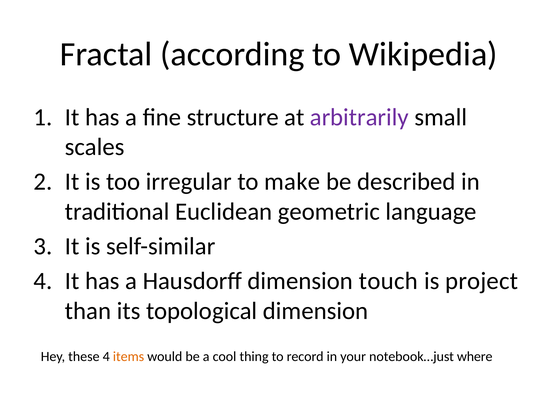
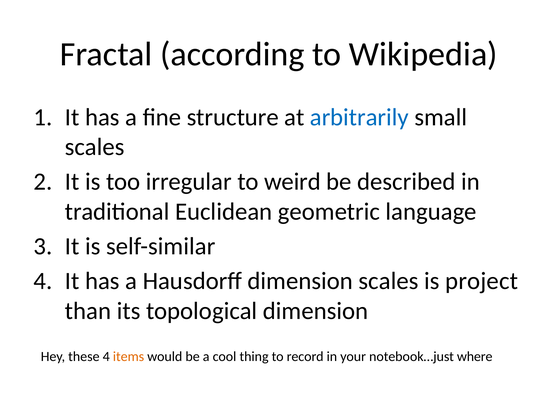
arbitrarily colour: purple -> blue (359, 117)
make: make -> weird (292, 182)
dimension touch: touch -> scales (389, 281)
